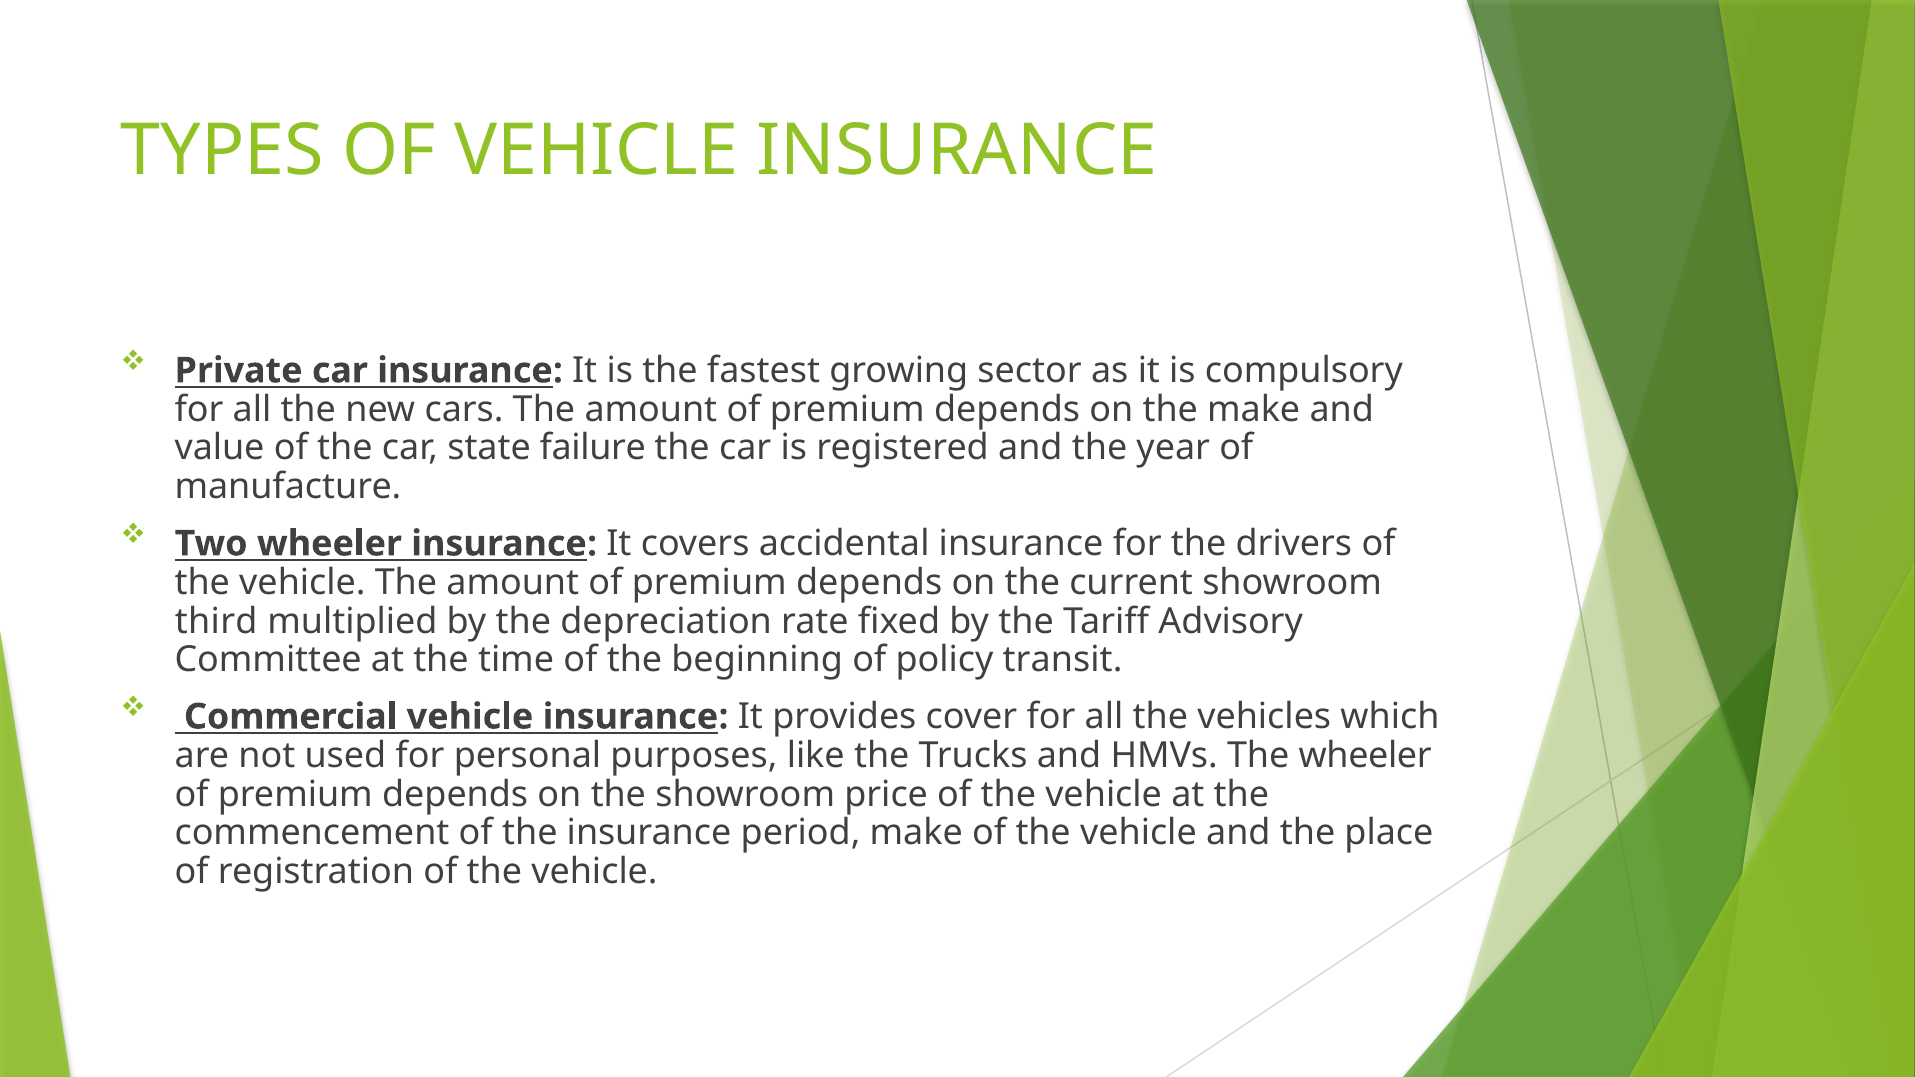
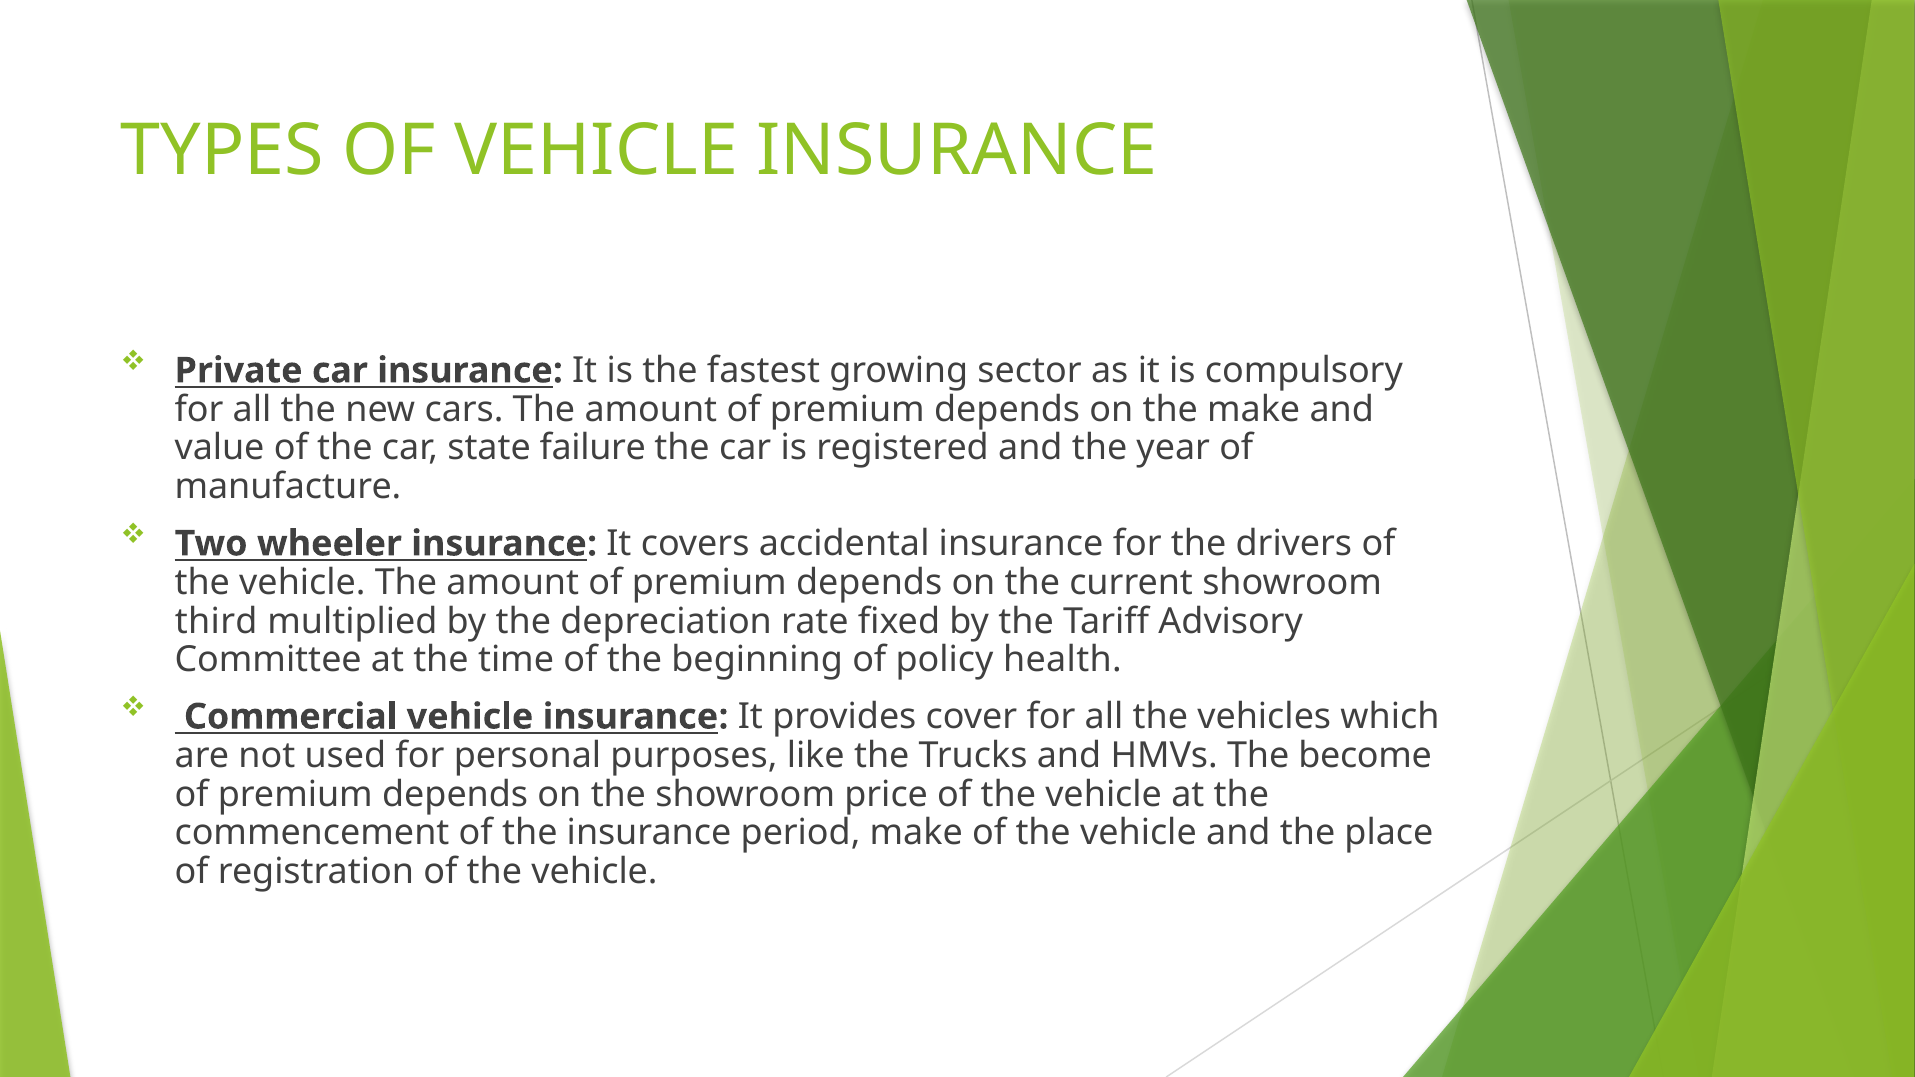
transit: transit -> health (1062, 660)
The wheeler: wheeler -> become (1365, 756)
